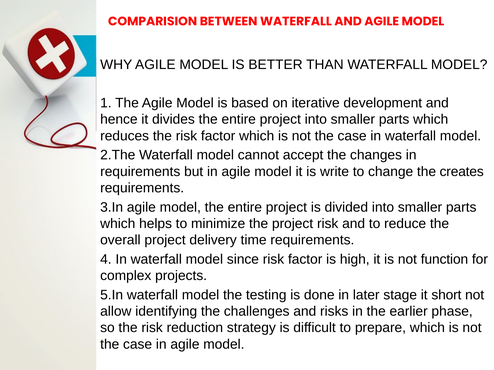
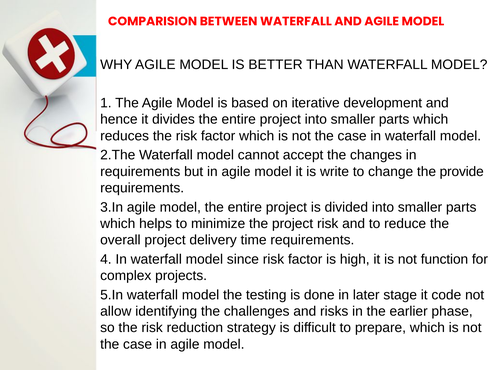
creates: creates -> provide (462, 172)
short: short -> code (446, 295)
